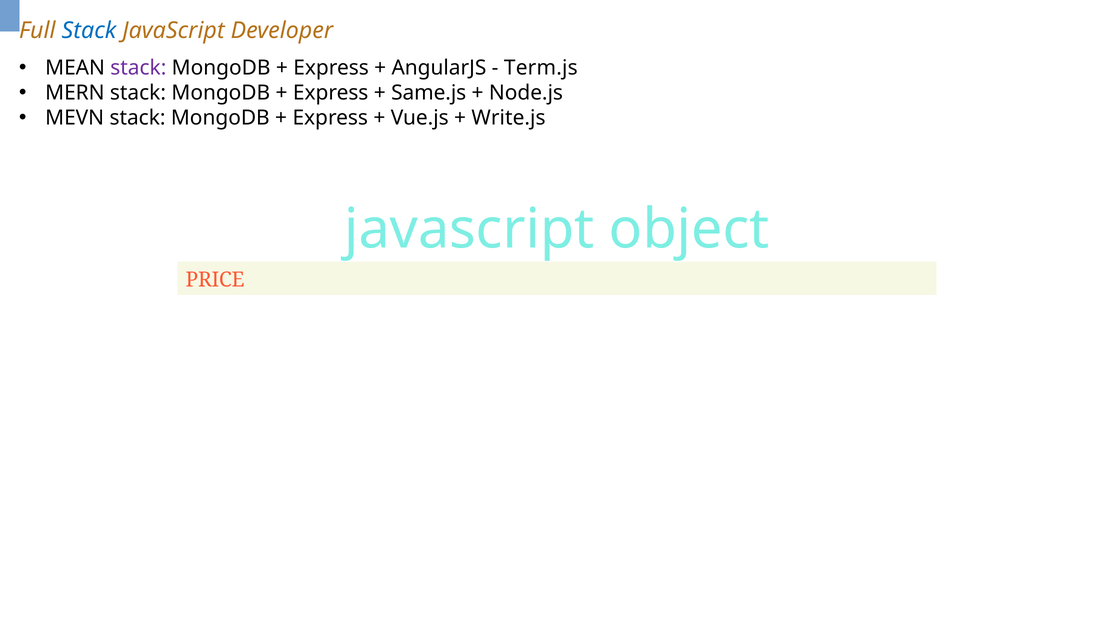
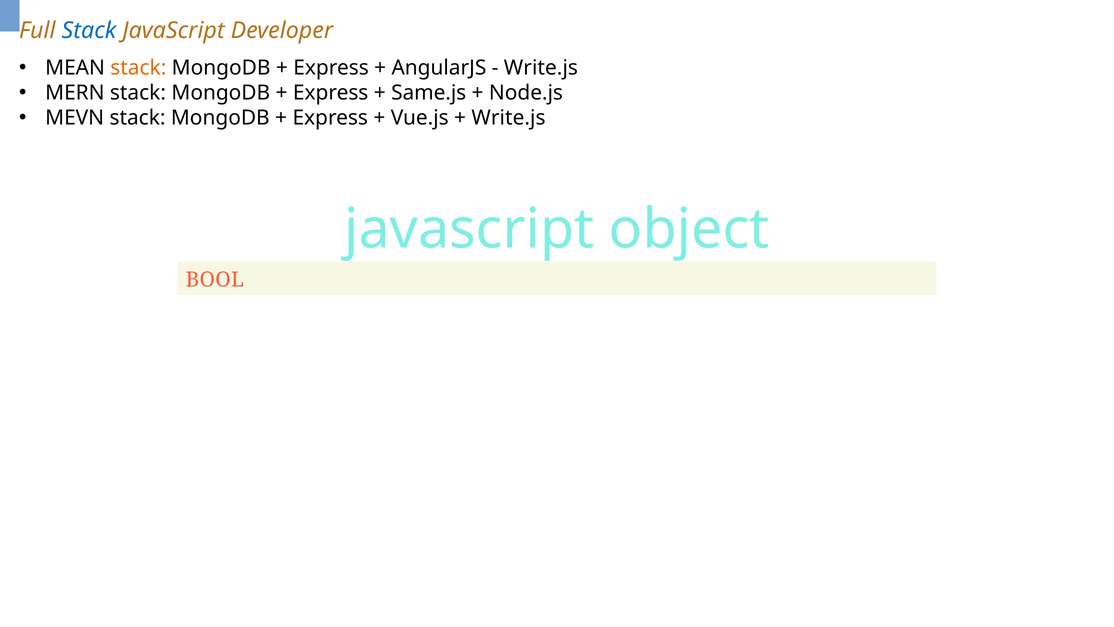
stack colour: purple -> orange (138, 68)
Term.js: Term.js -> Write.js (541, 68)
PRICE: PRICE -> BOOL (215, 280)
